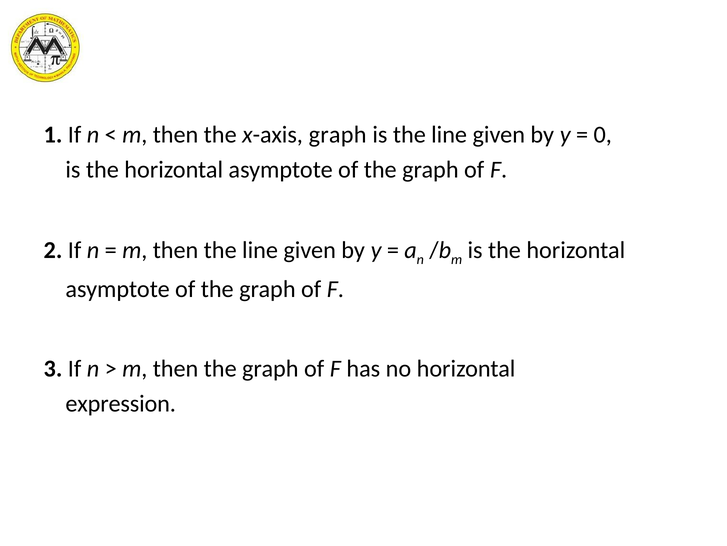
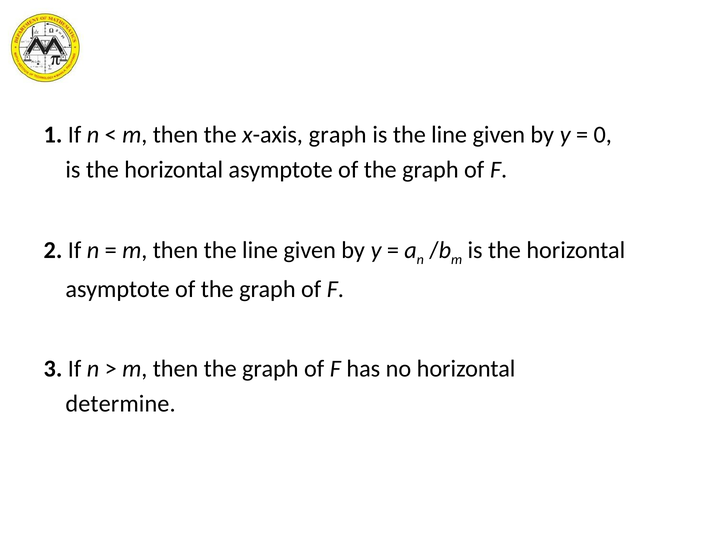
expression: expression -> determine (121, 403)
